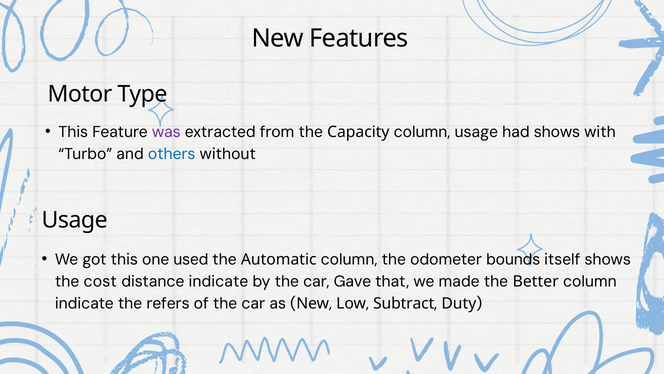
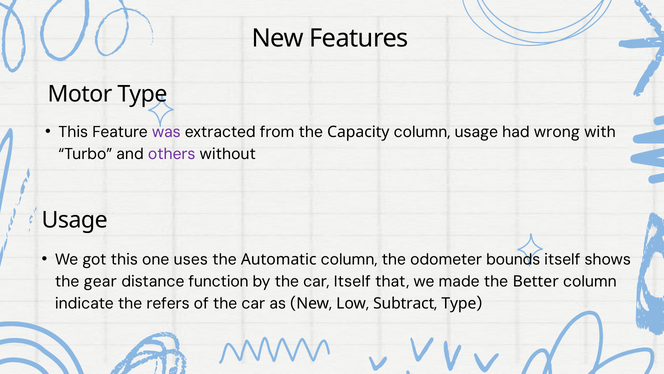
had shows: shows -> wrong (557, 132)
others colour: blue -> purple (172, 154)
used: used -> uses (191, 259)
cost: cost -> gear (100, 281)
distance indicate: indicate -> function (219, 281)
car Gave: Gave -> Itself (352, 281)
Duty: Duty -> Type (459, 303)
